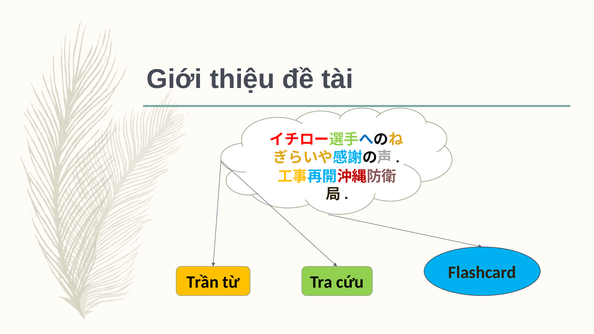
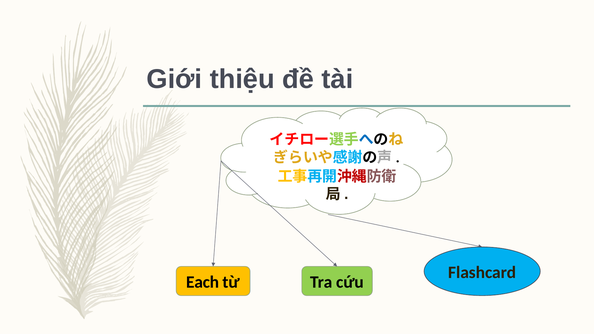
Trần: Trần -> Each (203, 282)
